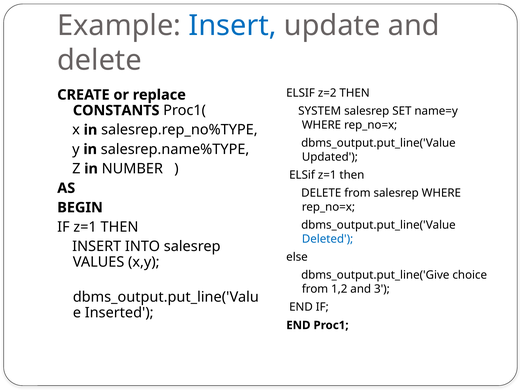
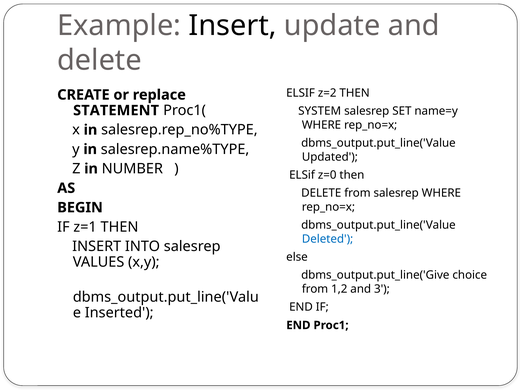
Insert colour: blue -> black (233, 25)
CONSTANTS: CONSTANTS -> STATEMENT (116, 110)
ELSif z=1: z=1 -> z=0 (327, 175)
